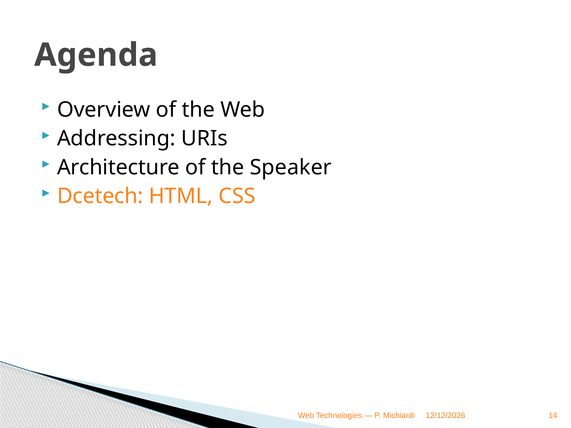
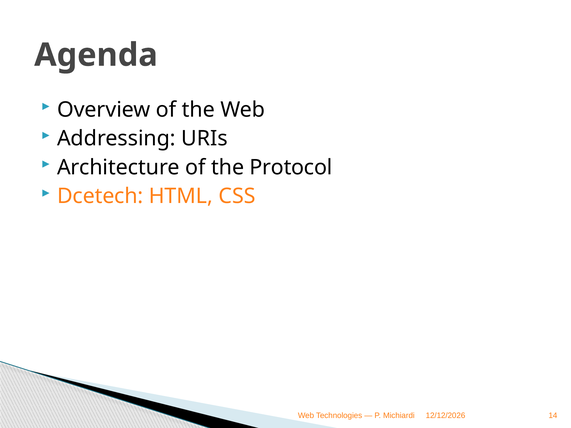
Speaker: Speaker -> Protocol (291, 167)
